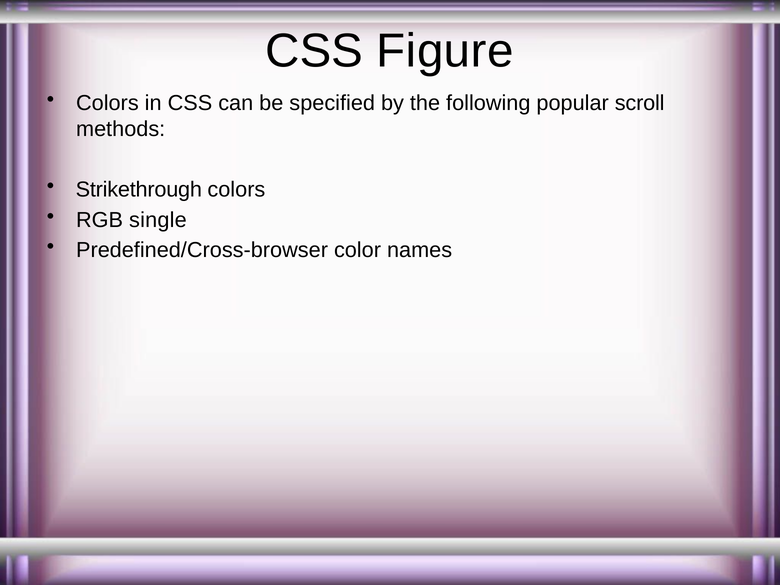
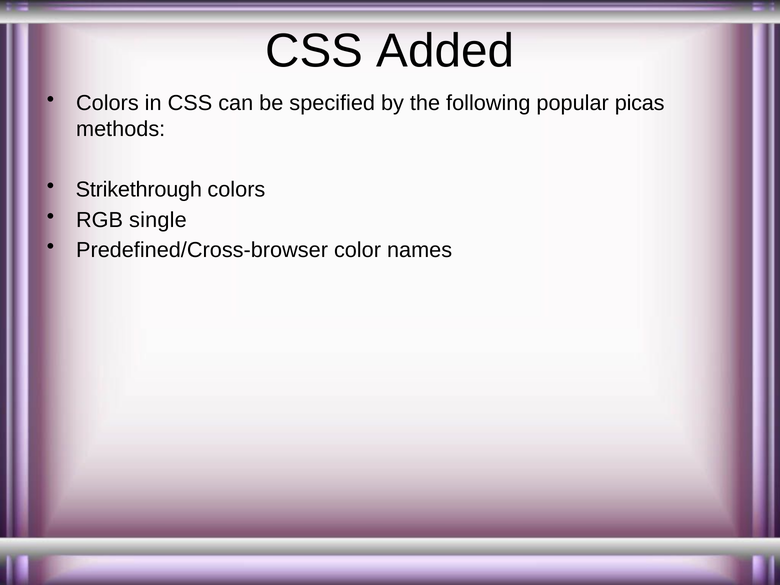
Figure: Figure -> Added (445, 51)
scroll: scroll -> picas (640, 103)
